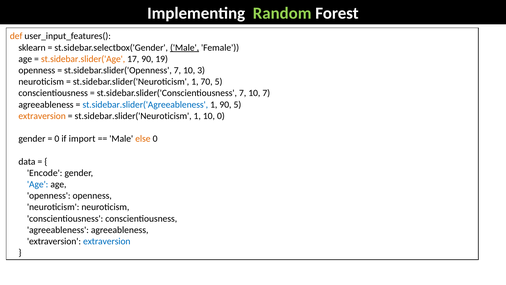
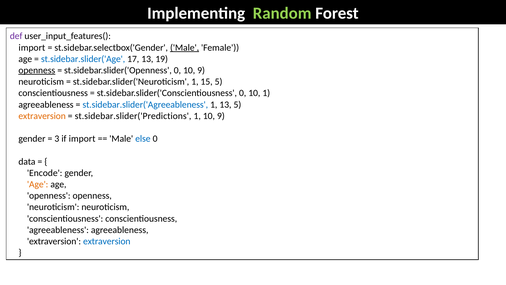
def colour: orange -> purple (16, 36)
sklearn: sklearn -> import (32, 47)
st.sidebar.slider('Age colour: orange -> blue (83, 59)
17 90: 90 -> 13 (147, 59)
openness underline: none -> present (37, 70)
st.sidebar.slider('Openness 7: 7 -> 0 (177, 70)
3: 3 -> 9 (201, 70)
70: 70 -> 15 (207, 82)
st.sidebar.slider('Conscientiousness 7: 7 -> 0 (243, 93)
10 7: 7 -> 1 (266, 93)
1 90: 90 -> 13 (225, 104)
st.sidebar.slider('Neuroticism: st.sidebar.slider('Neuroticism -> st.sidebar.slider('Predictions (133, 116)
1 10 0: 0 -> 9 (221, 116)
0: 0 -> 3 (57, 139)
else colour: orange -> blue (143, 139)
Age colour: blue -> orange (38, 184)
